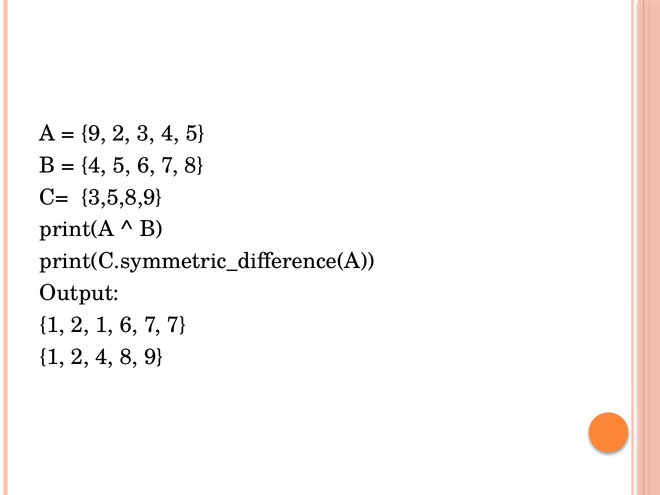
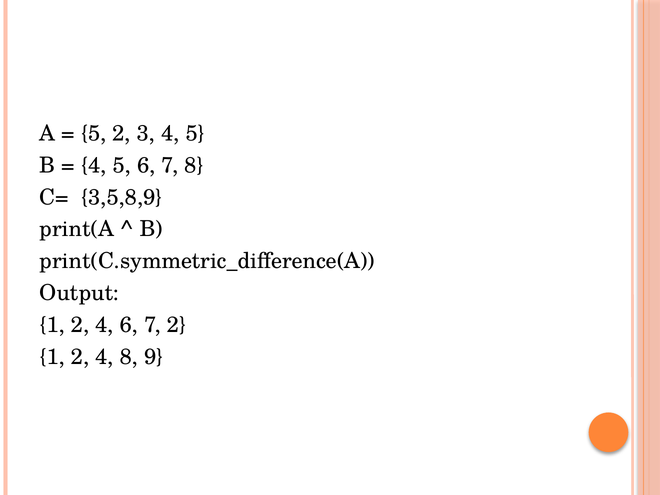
9: 9 -> 5 (94, 133)
1: 1 -> 4 (104, 325)
7 7: 7 -> 2 (177, 325)
